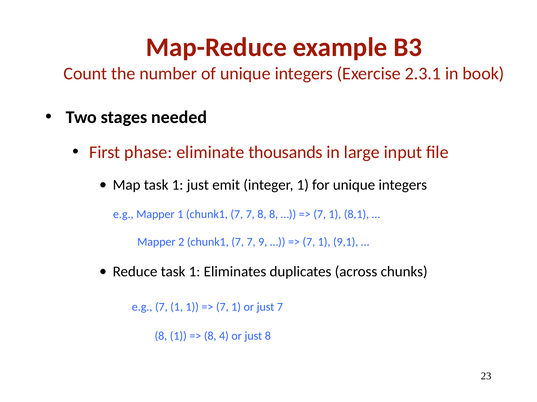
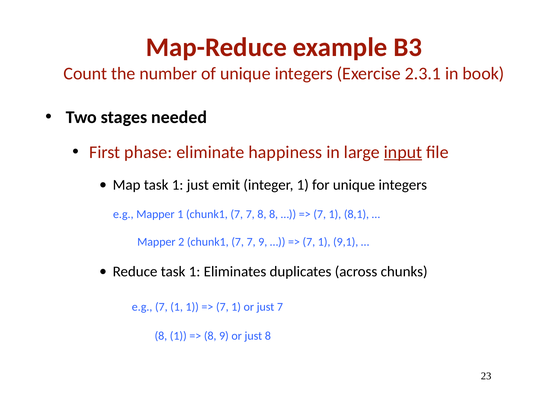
thousands: thousands -> happiness (285, 153)
input underline: none -> present (403, 153)
8 4: 4 -> 9 (224, 336)
